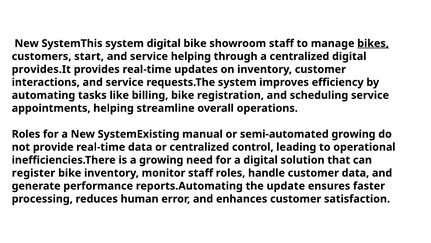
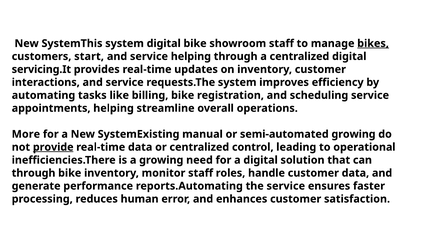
provides.It: provides.It -> servicing.It (41, 69)
Roles: Roles -> More (26, 134)
provide underline: none -> present (53, 147)
register: register -> through (34, 173)
the update: update -> service (286, 186)
